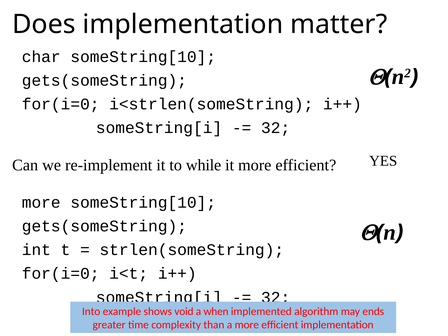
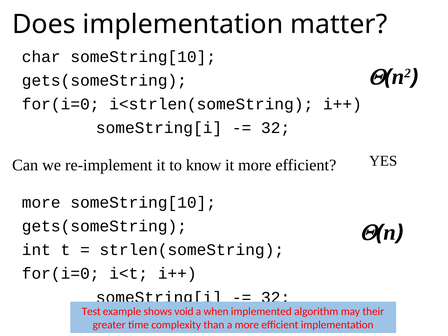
while: while -> know (204, 165)
Into: Into -> Test (91, 311)
ends: ends -> their (373, 311)
